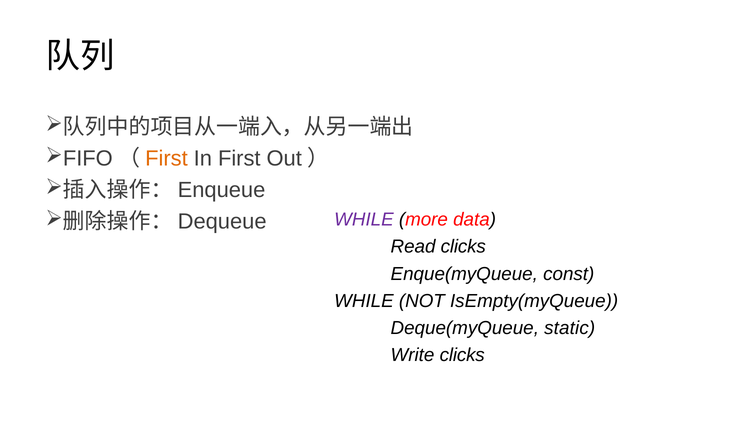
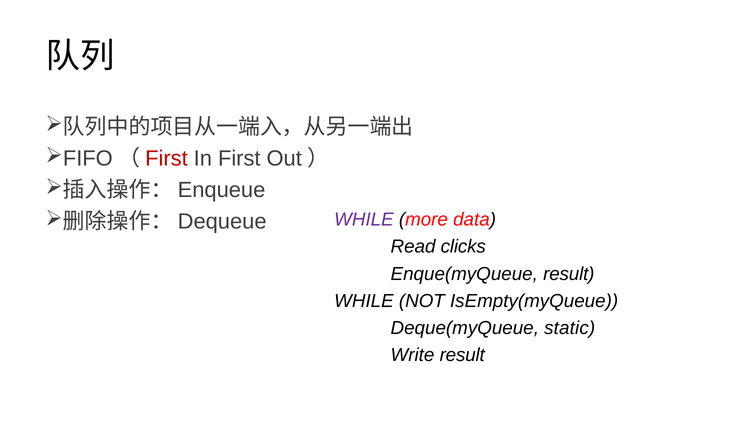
First colour: orange -> red (166, 159)
Enque(myQueue const: const -> result (569, 274)
Write clicks: clicks -> result (462, 355)
